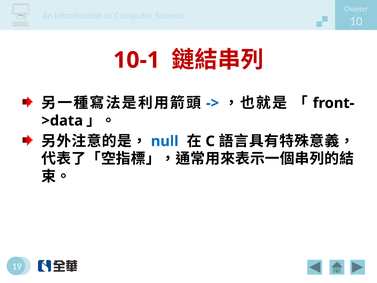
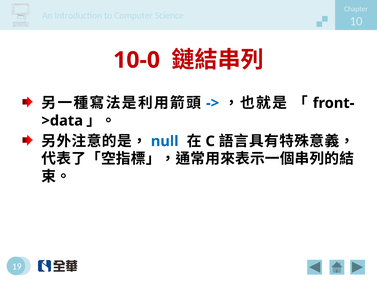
10-1: 10-1 -> 10-0 (137, 60)
